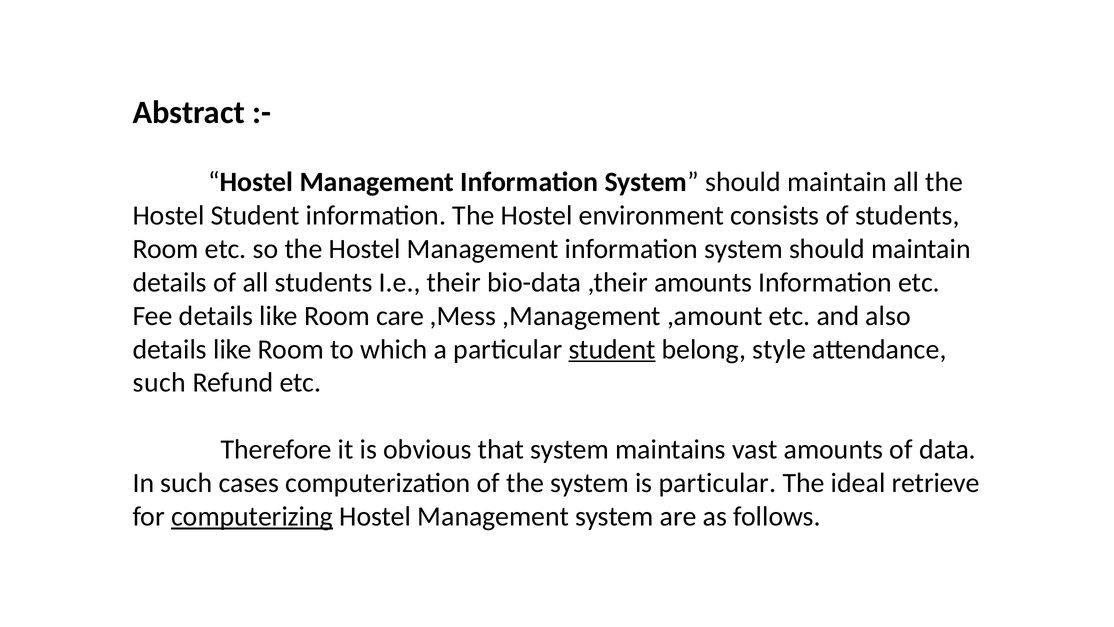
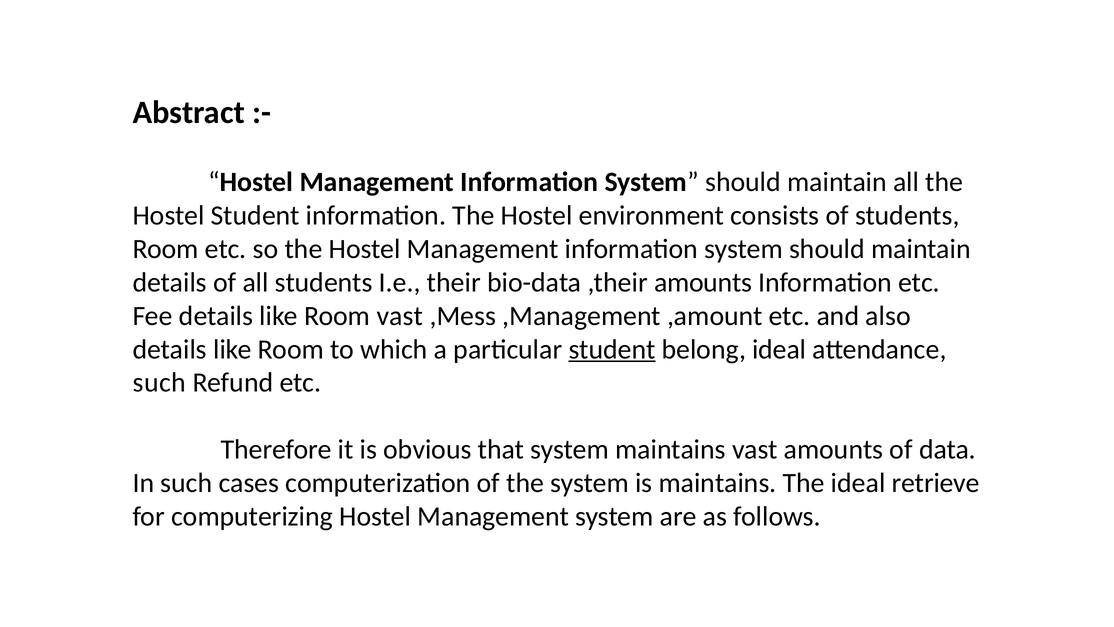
Room care: care -> vast (400, 316)
belong style: style -> ideal (779, 349)
is particular: particular -> maintains (718, 483)
computerizing underline: present -> none (252, 516)
